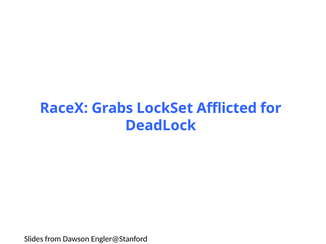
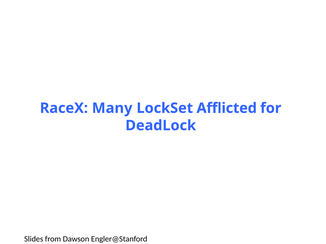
Grabs: Grabs -> Many (112, 108)
